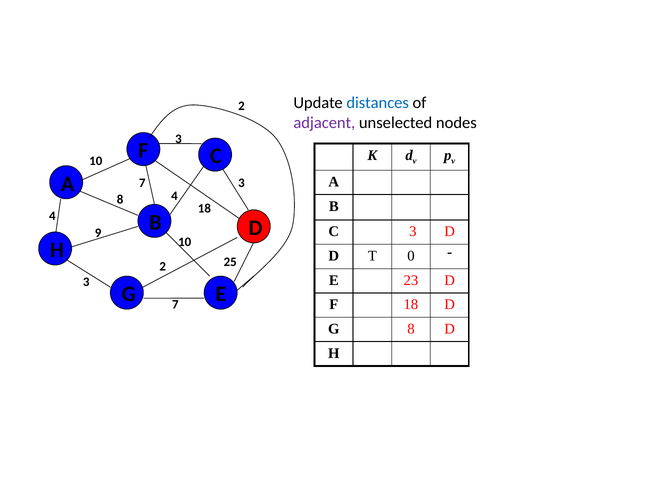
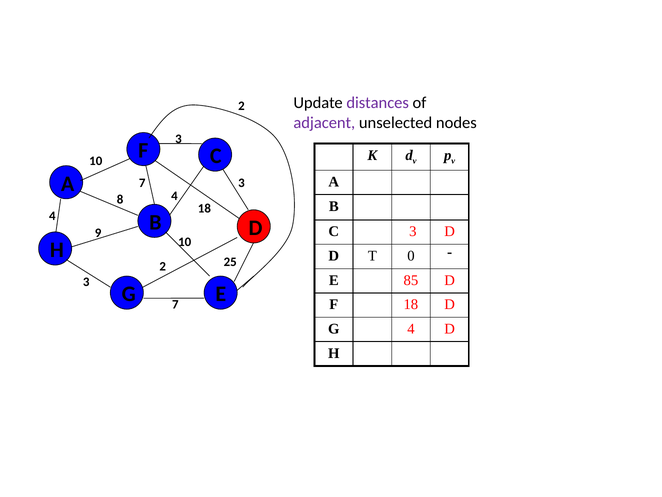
distances colour: blue -> purple (378, 103)
23: 23 -> 85 (411, 280)
G 8: 8 -> 4 (411, 329)
